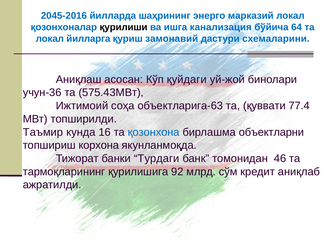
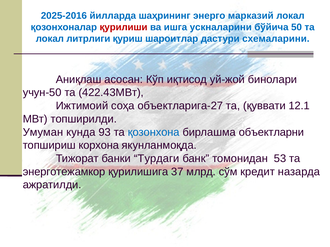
2045-2016: 2045-2016 -> 2025-2016 (64, 16)
қурилиши colour: black -> red (124, 27)
канализация: канализация -> ускналарини (221, 27)
64: 64 -> 50 (297, 27)
йилларга: йилларга -> литрлиги (88, 39)
замонавий: замонавий -> шароитлар (172, 39)
қуйдаги: қуйдаги -> иқтисод (187, 80)
учун-36: учун-36 -> учун-50 (42, 93)
575.43МВт: 575.43МВт -> 422.43МВт (111, 93)
объектларига-63: объектларига-63 -> объектларига-27 (180, 106)
77.4: 77.4 -> 12.1 (299, 106)
Таъмир: Таъмир -> Умуман (43, 132)
16: 16 -> 93 (105, 132)
46: 46 -> 53 (280, 159)
тармоқларининг: тармоқларининг -> энерготежамкор (64, 172)
92: 92 -> 37 (177, 172)
аниқлаб: аниқлаб -> назарда (299, 172)
